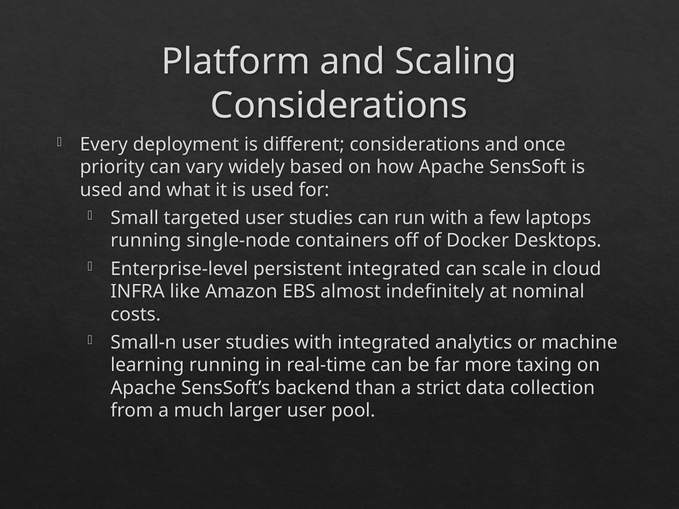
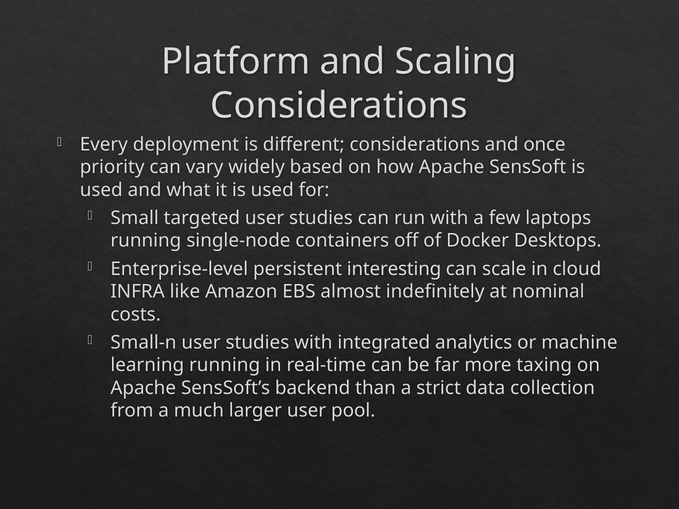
persistent integrated: integrated -> interesting (394, 269)
